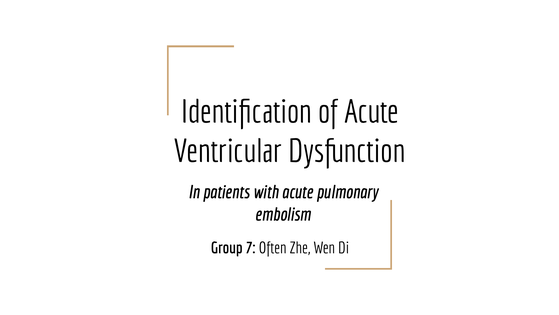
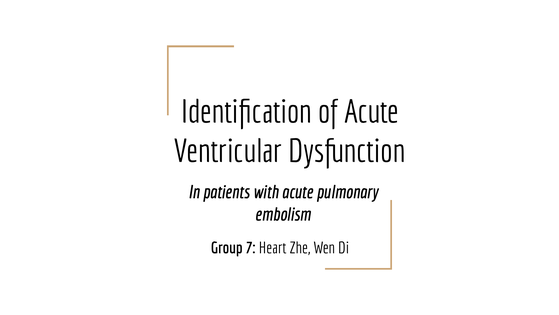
Often: Often -> Heart (273, 248)
